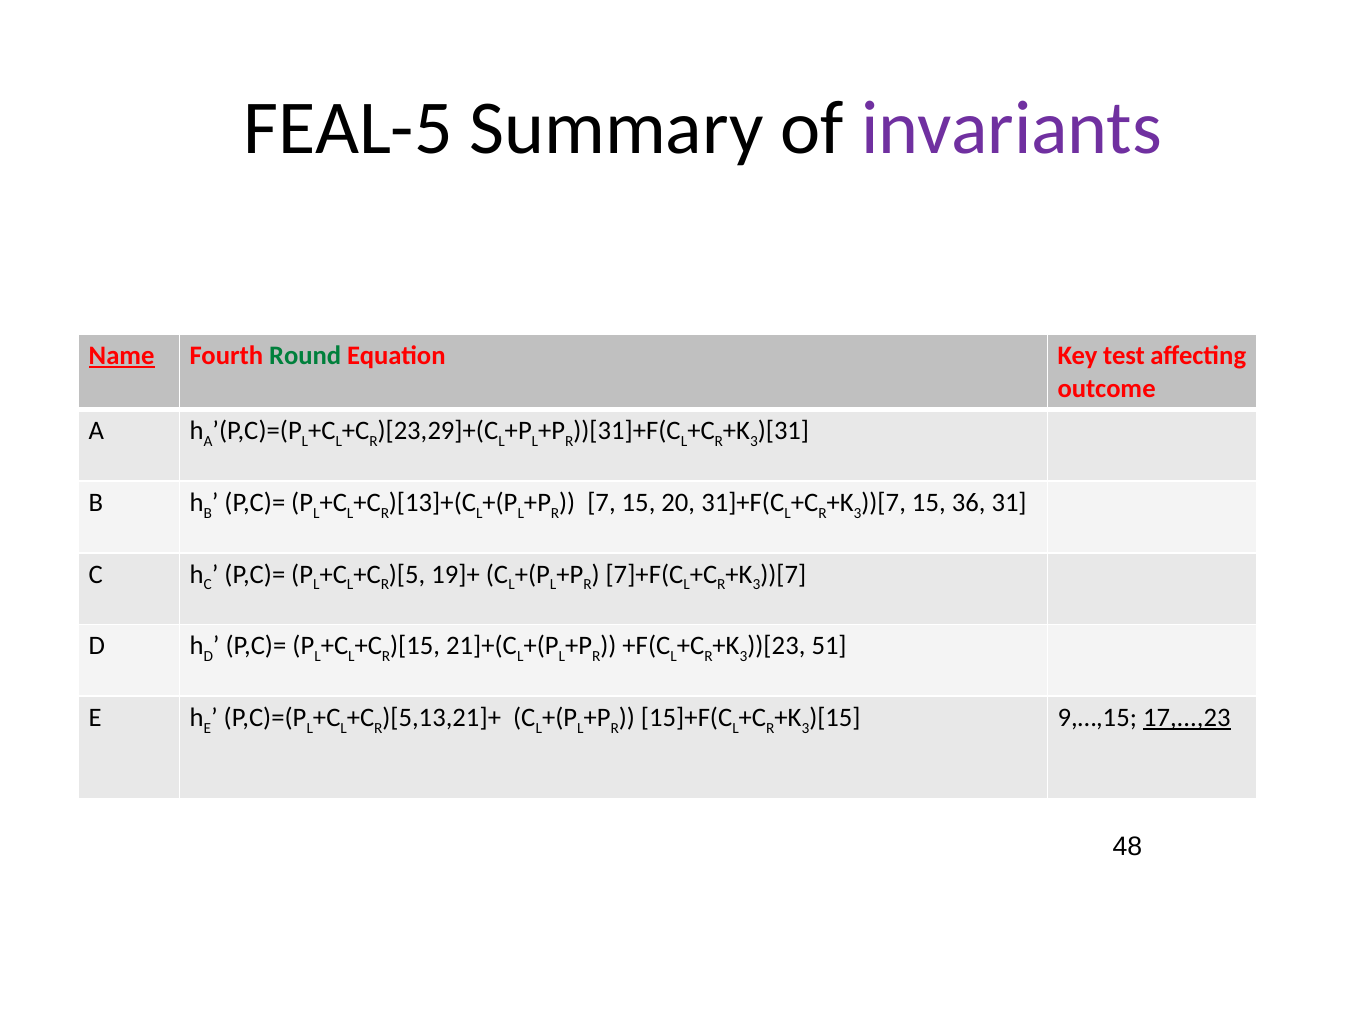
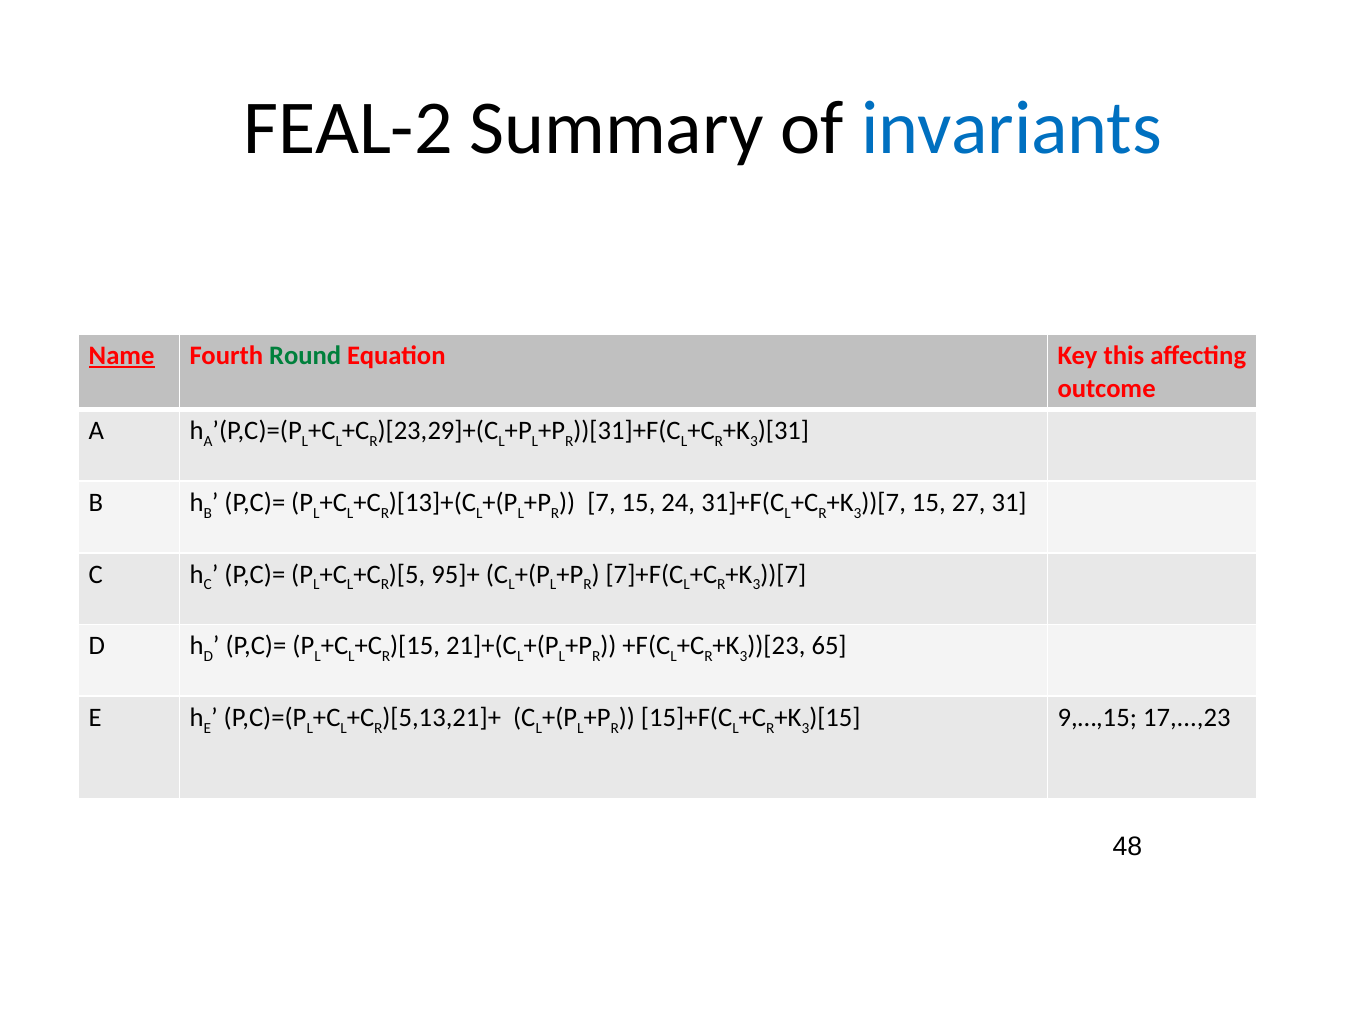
FEAL-5: FEAL-5 -> FEAL-2 (348, 128)
invariants colour: purple -> blue (1011, 128)
test: test -> this (1124, 356)
20: 20 -> 24 (678, 502)
36: 36 -> 27 (969, 502)
19]+: 19]+ -> 95]+ (456, 574)
51: 51 -> 65 (829, 646)
17,...,23 underline: present -> none (1187, 717)
